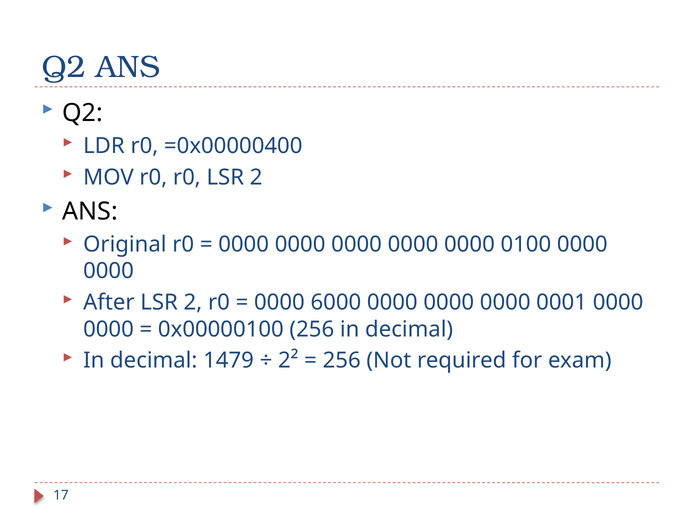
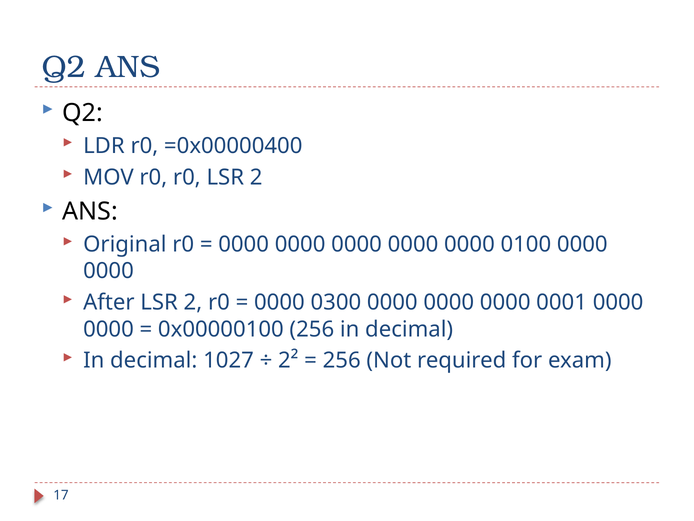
6000: 6000 -> 0300 (336, 302)
1479: 1479 -> 1027 (229, 360)
